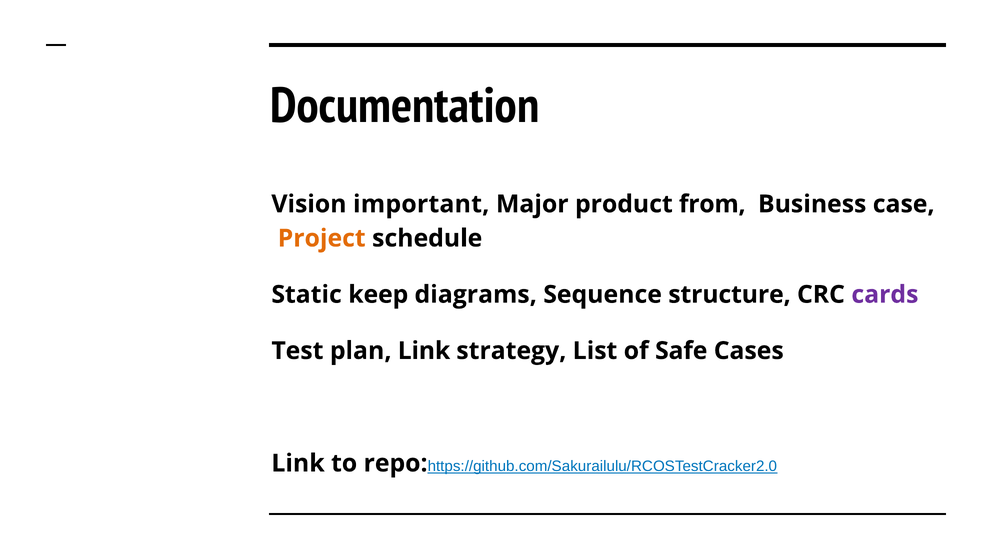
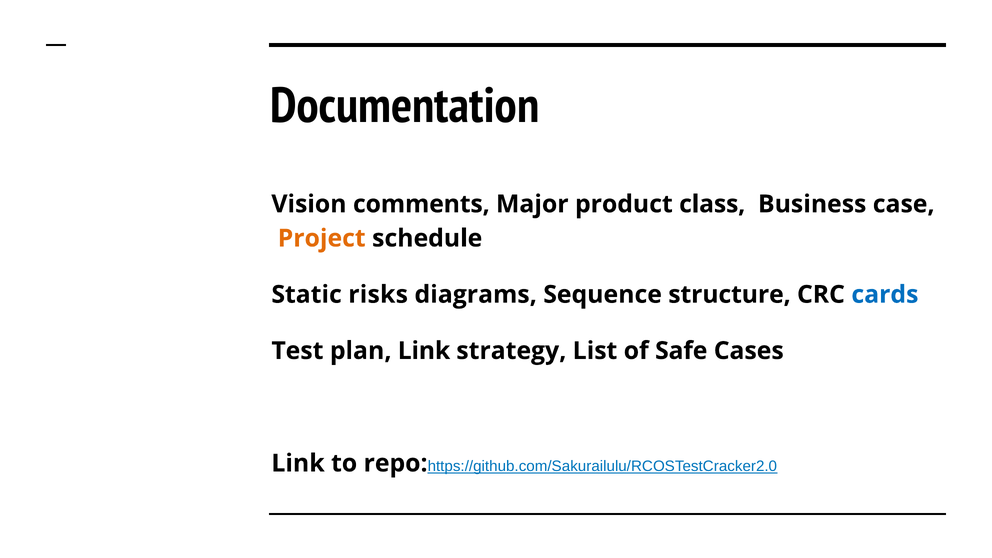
important: important -> comments (421, 204)
from: from -> class (712, 204)
keep: keep -> risks (378, 295)
cards colour: purple -> blue (885, 295)
